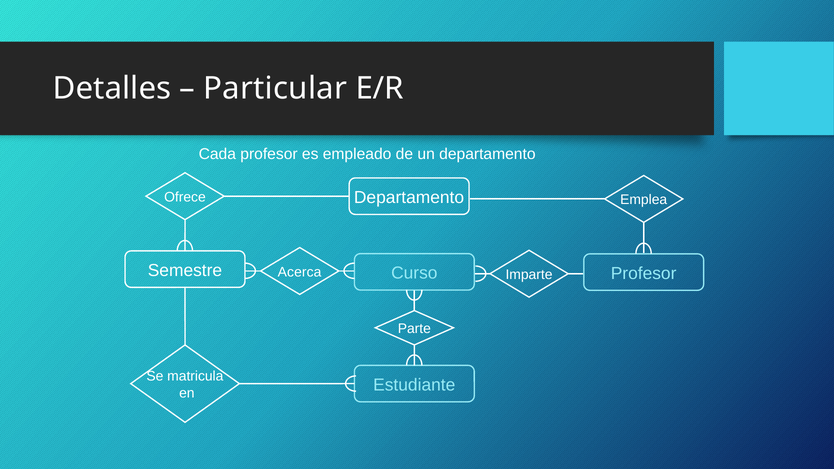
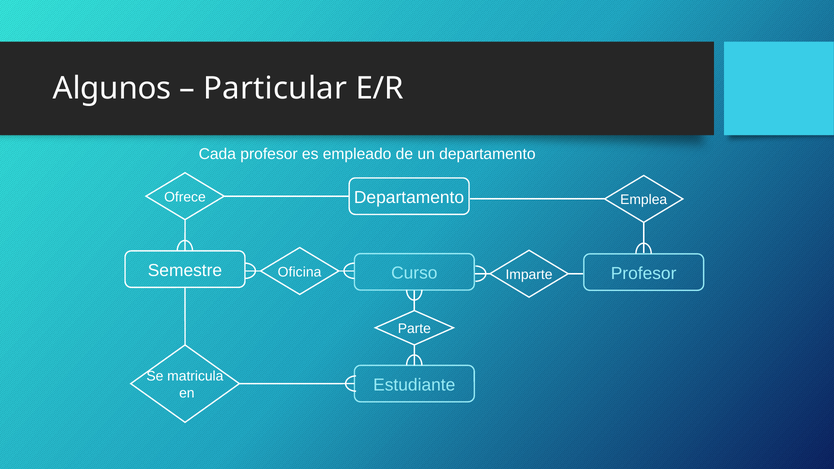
Detalles: Detalles -> Algunos (112, 88)
Acerca: Acerca -> Oficina (300, 272)
